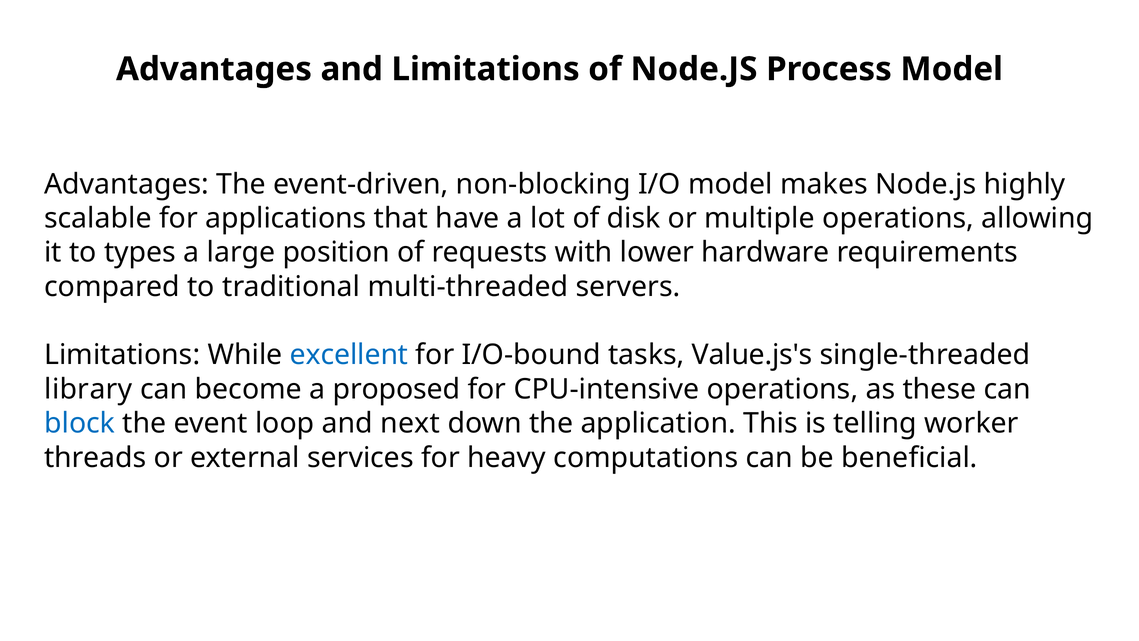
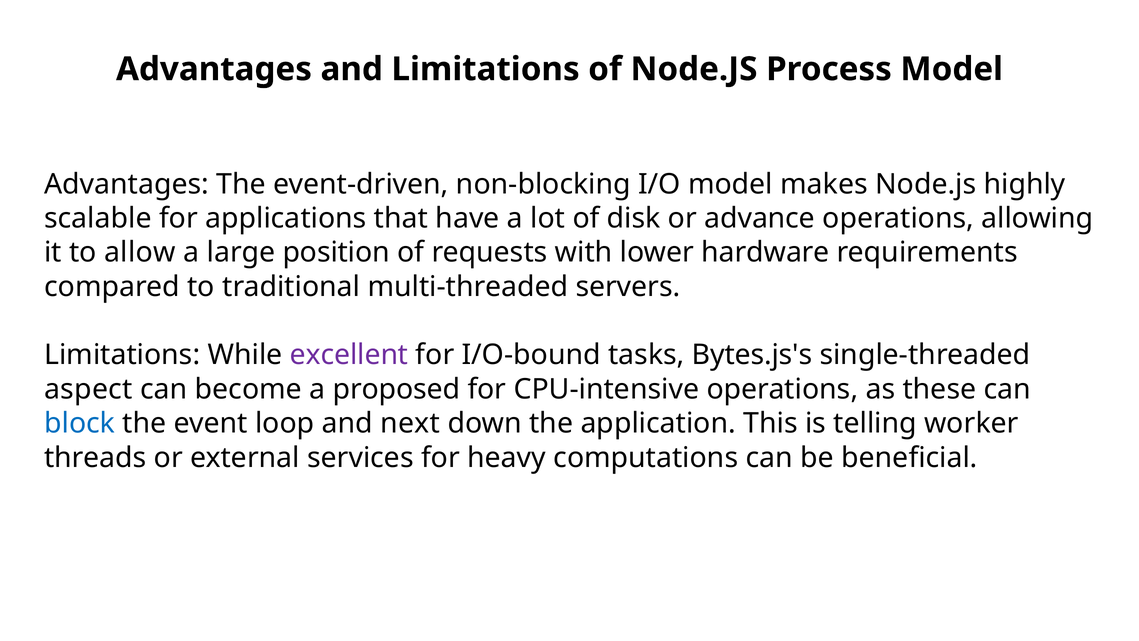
multiple: multiple -> advance (760, 218)
types: types -> allow (140, 252)
excellent colour: blue -> purple (349, 355)
Value.js's: Value.js's -> Bytes.js's (752, 355)
library: library -> aspect (88, 389)
